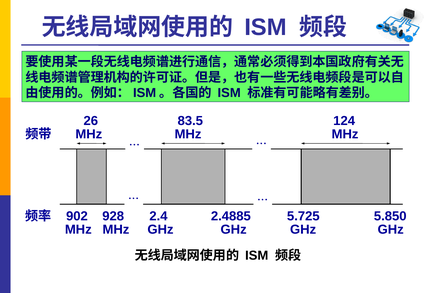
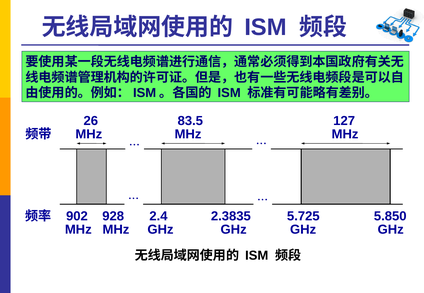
124: 124 -> 127 (344, 121)
2.4885: 2.4885 -> 2.3835 (231, 217)
